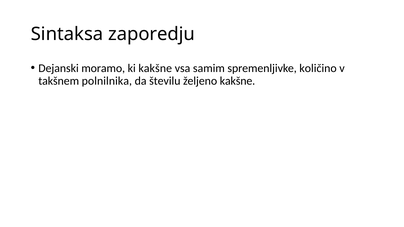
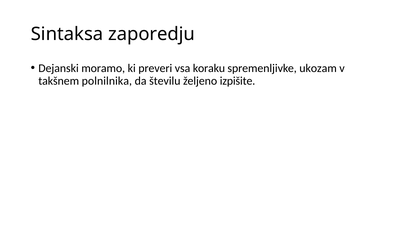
ki kakšne: kakšne -> preveri (155, 68)
samim: samim -> koraku (209, 68)
količino: količino -> ukozam (318, 68)
željeno kakšne: kakšne -> izpišite (237, 81)
